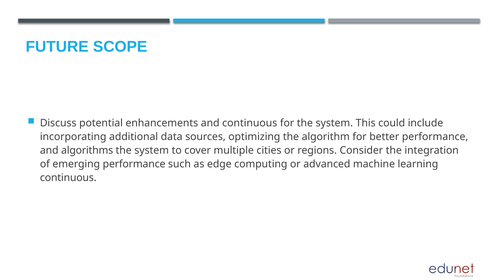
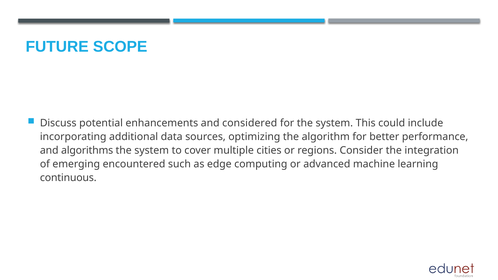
and continuous: continuous -> considered (250, 123)
emerging performance: performance -> encountered (134, 164)
